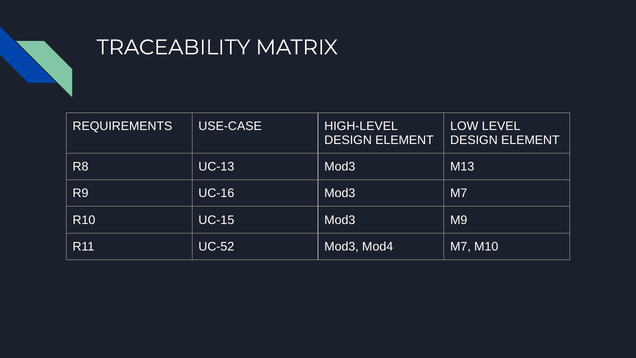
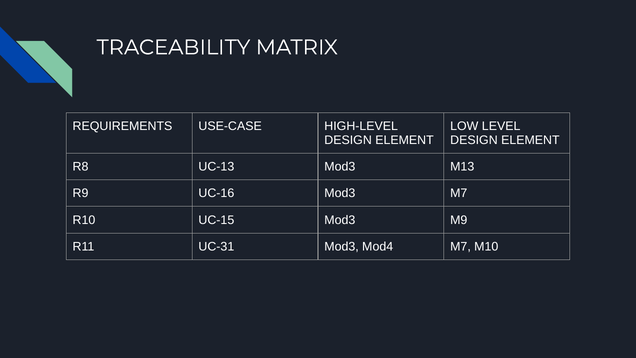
UC-52: UC-52 -> UC-31 (216, 246)
